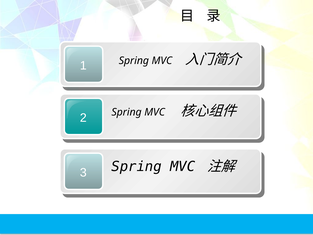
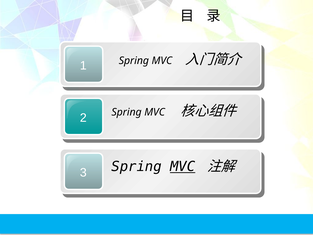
MVC underline: none -> present (183, 166)
